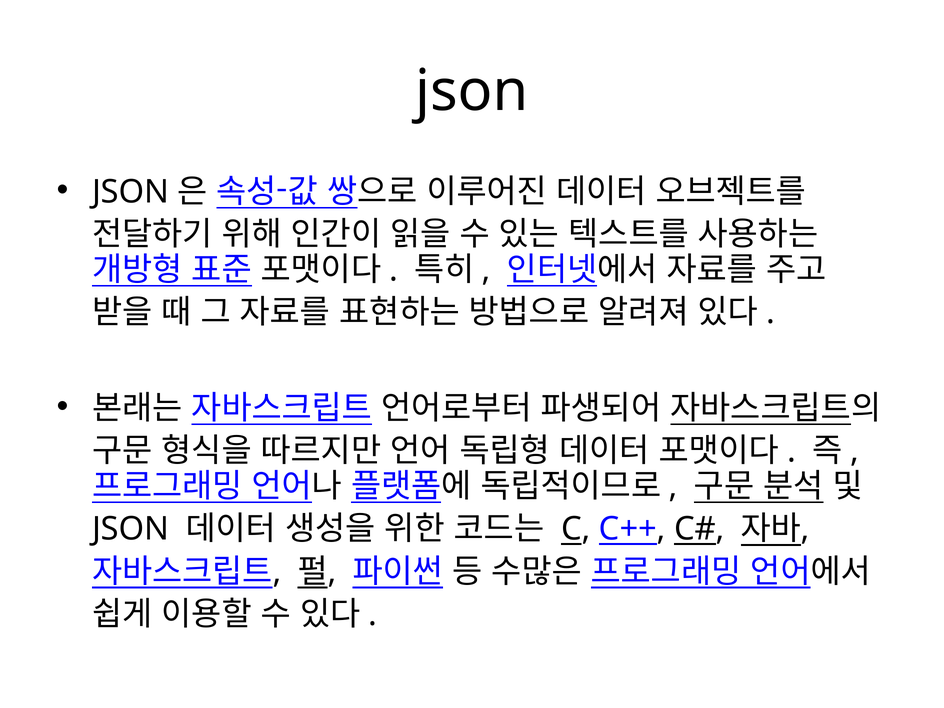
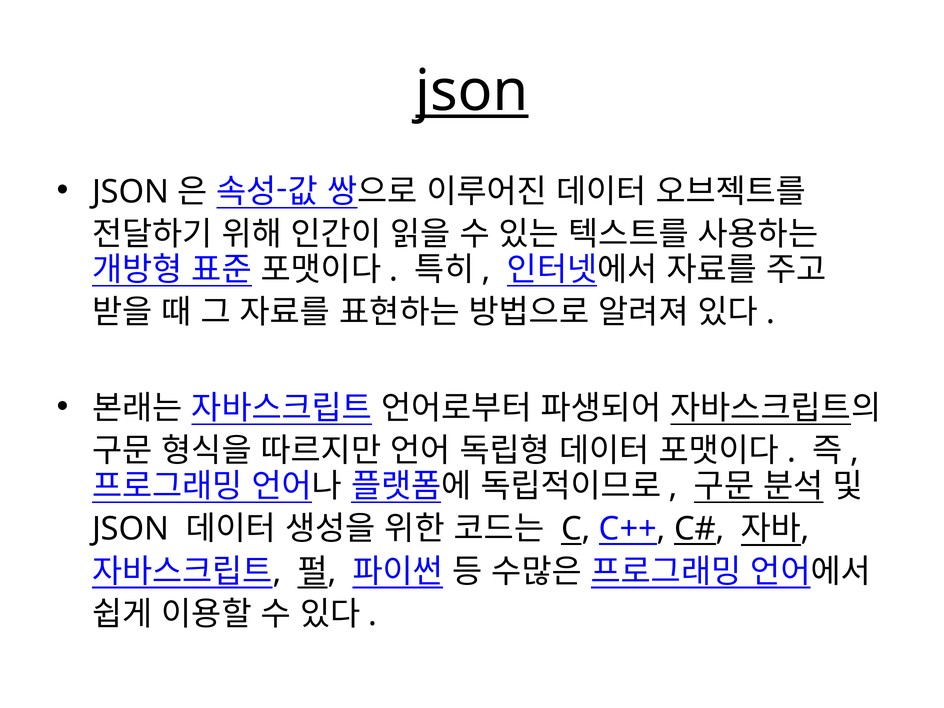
json underline: none -> present (472, 91)
